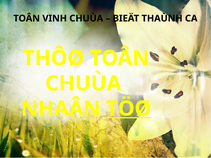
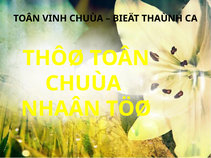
TÖØ underline: present -> none (129, 109)
